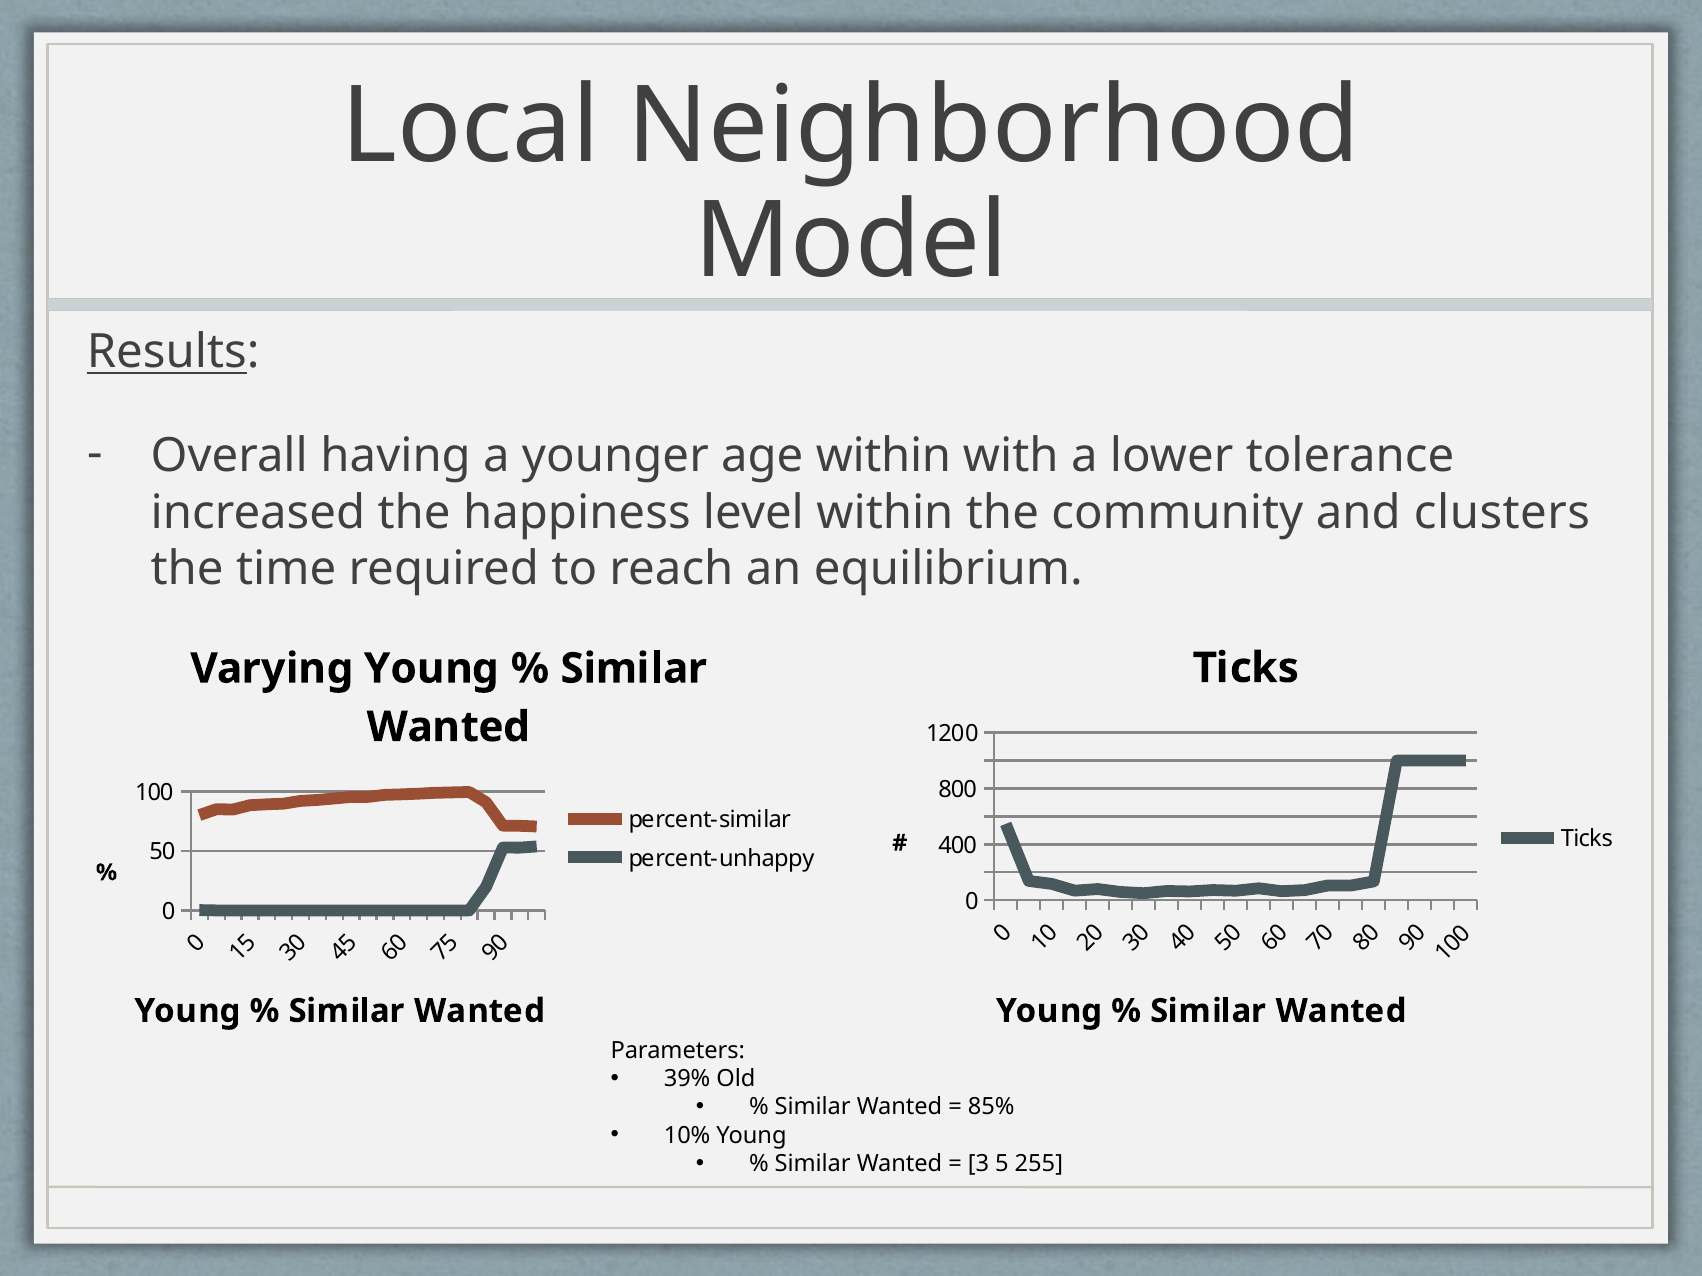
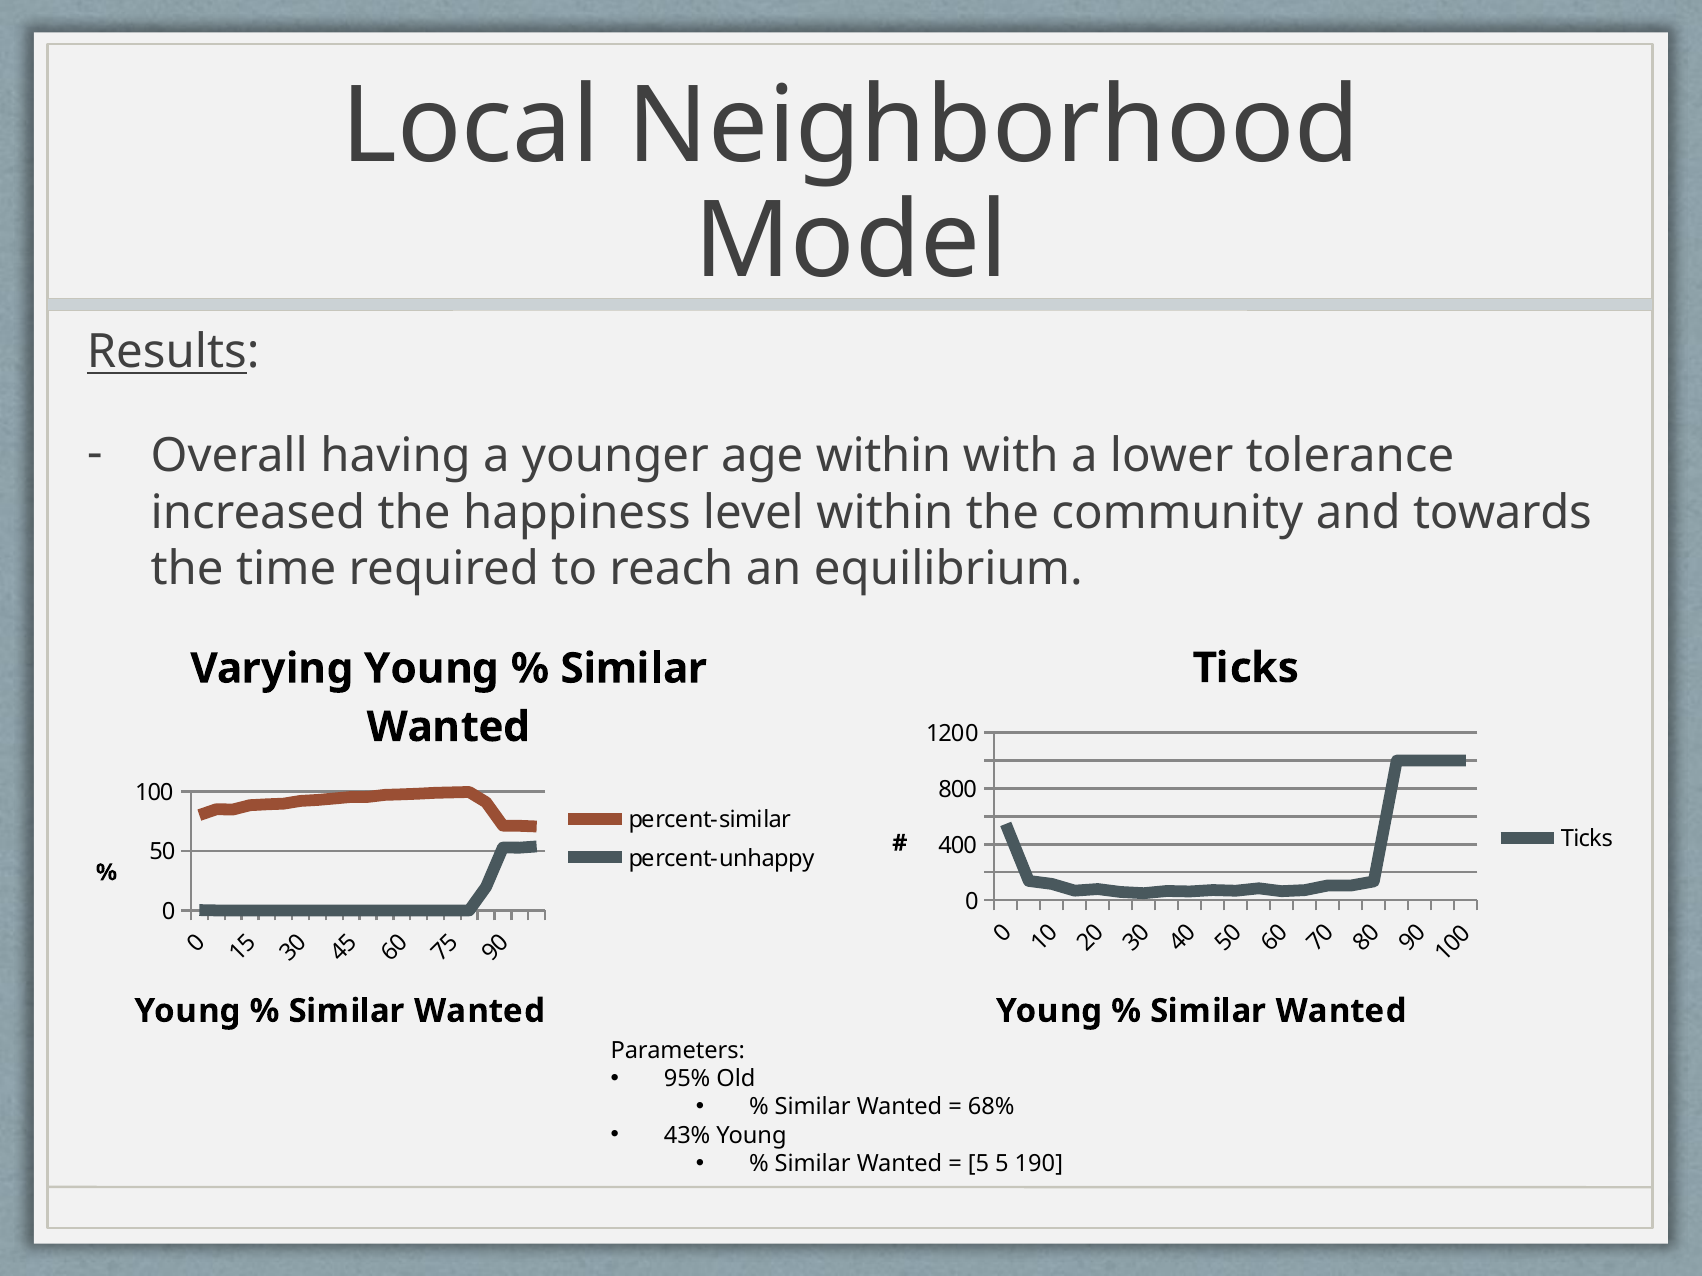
clusters: clusters -> towards (1502, 513)
39%: 39% -> 95% (687, 1079)
85%: 85% -> 68% (991, 1108)
10%: 10% -> 43% (687, 1136)
3: 3 -> 5 (979, 1164)
255: 255 -> 190 (1039, 1164)
